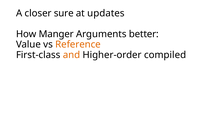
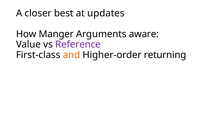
sure: sure -> best (64, 13)
better: better -> aware (144, 34)
Reference colour: orange -> purple (78, 45)
compiled: compiled -> returning (165, 55)
